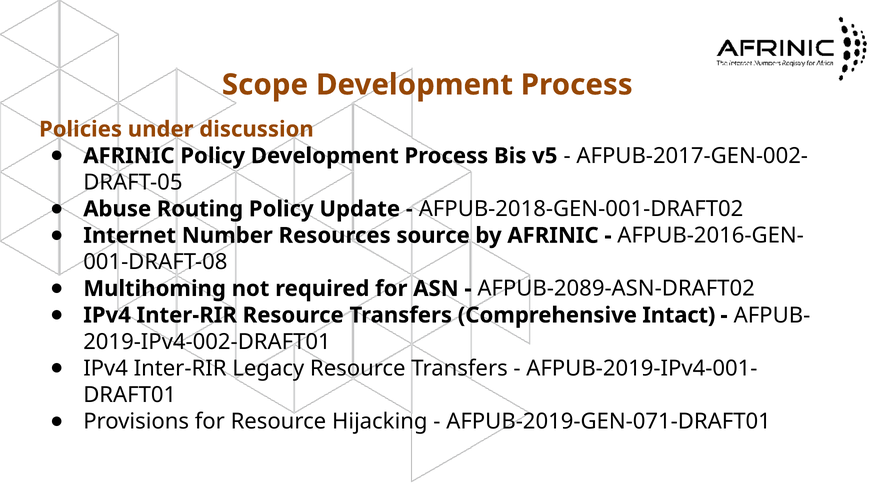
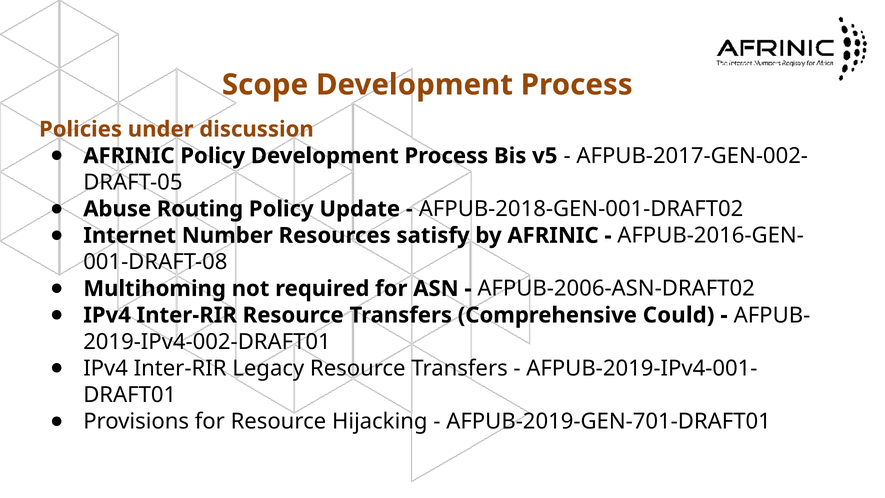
source: source -> satisfy (433, 235)
AFPUB-2089-ASN-DRAFT02: AFPUB-2089-ASN-DRAFT02 -> AFPUB-2006-ASN-DRAFT02 (616, 289)
Intact: Intact -> Could (679, 315)
AFPUB-2019-GEN-071-DRAFT01: AFPUB-2019-GEN-071-DRAFT01 -> AFPUB-2019-GEN-701-DRAFT01 (609, 421)
